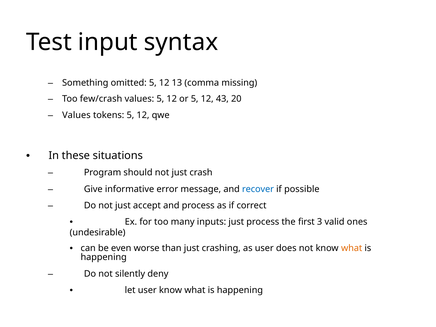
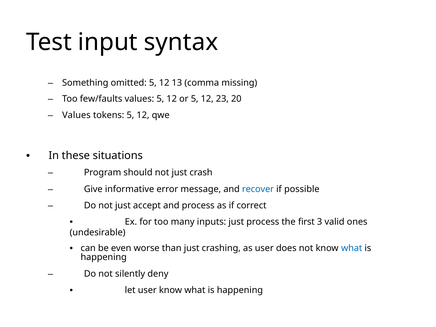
few/crash: few/crash -> few/faults (101, 99)
43: 43 -> 23 (222, 99)
what colour: orange -> blue (352, 248)
